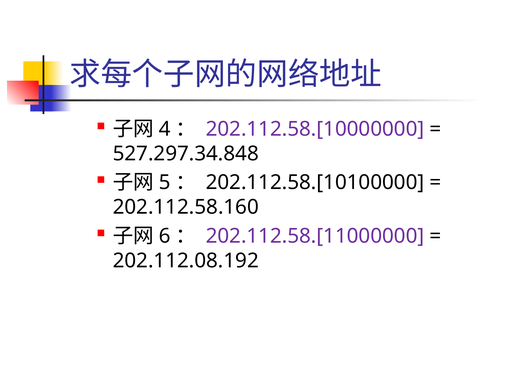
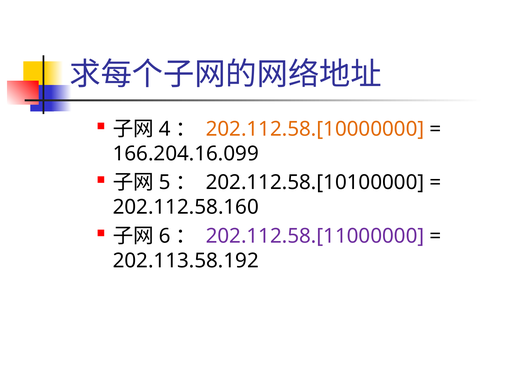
202.112.58.[10000000 colour: purple -> orange (315, 129)
527.297.34.848: 527.297.34.848 -> 166.204.16.099 (186, 154)
202.112.08.192: 202.112.08.192 -> 202.113.58.192 (186, 261)
